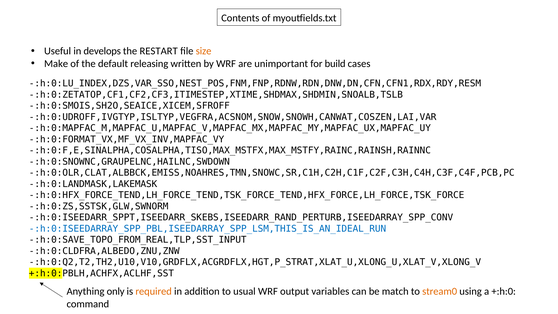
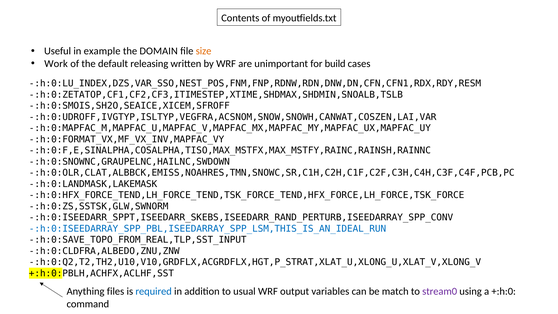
develops: develops -> example (102, 51)
RESTART: RESTART -> DOMAIN (159, 51)
Make: Make -> Work (56, 64)
only: only -> files (116, 291)
required colour: orange -> blue (154, 291)
stream0 colour: orange -> purple (440, 291)
